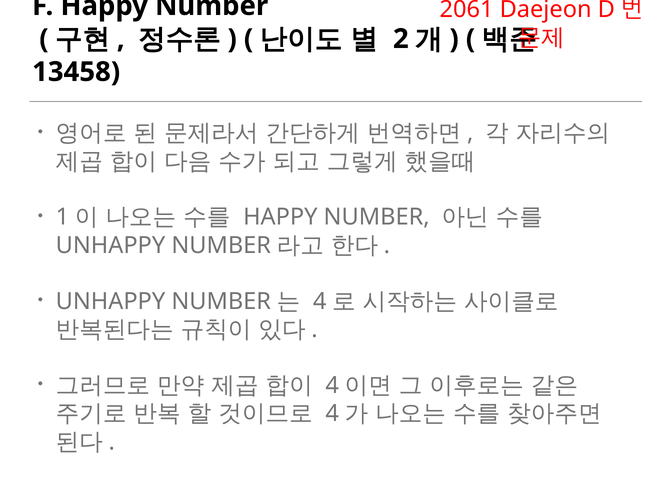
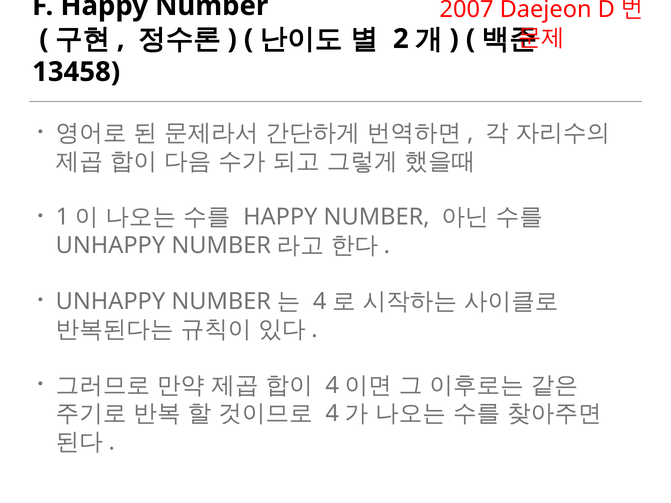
2061: 2061 -> 2007 (467, 9)
